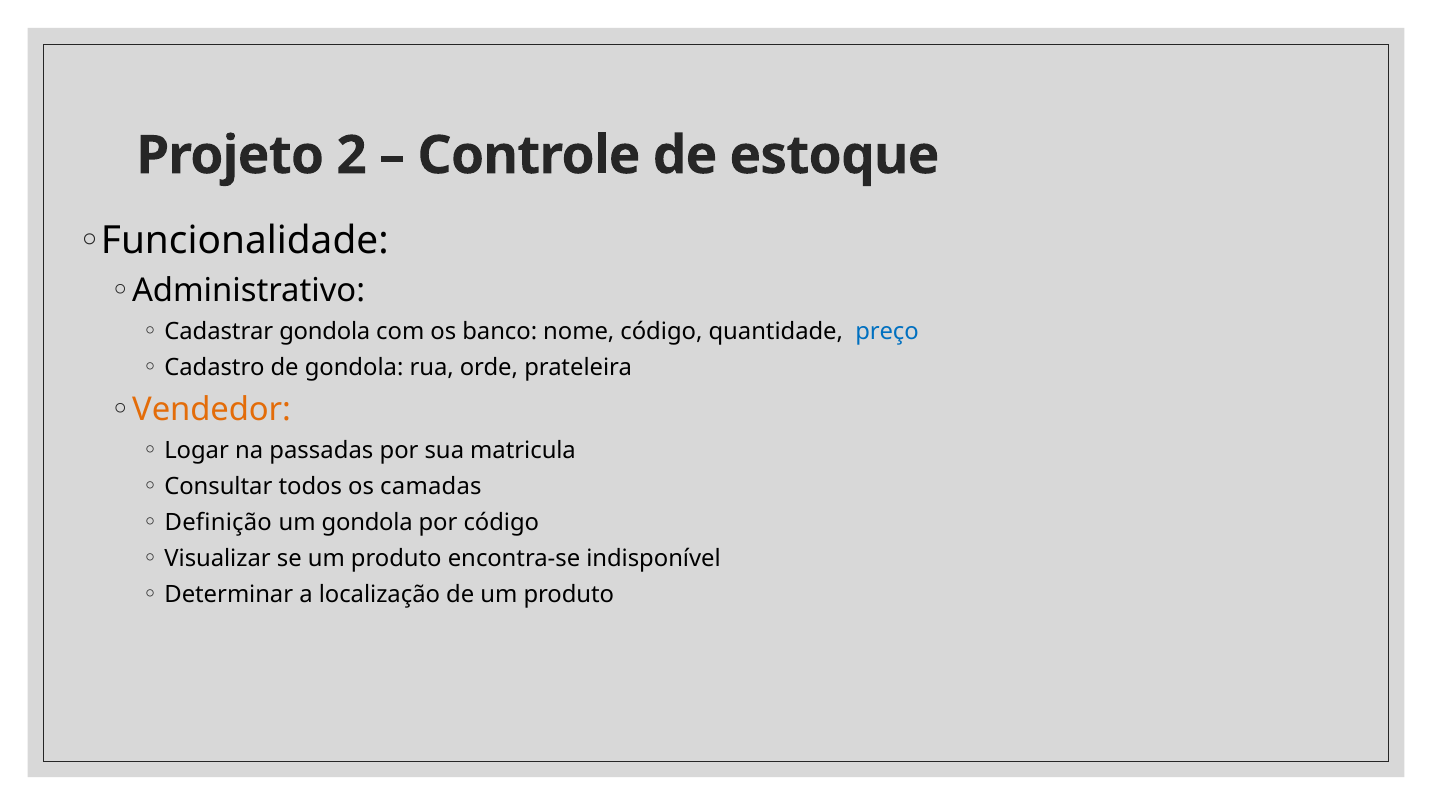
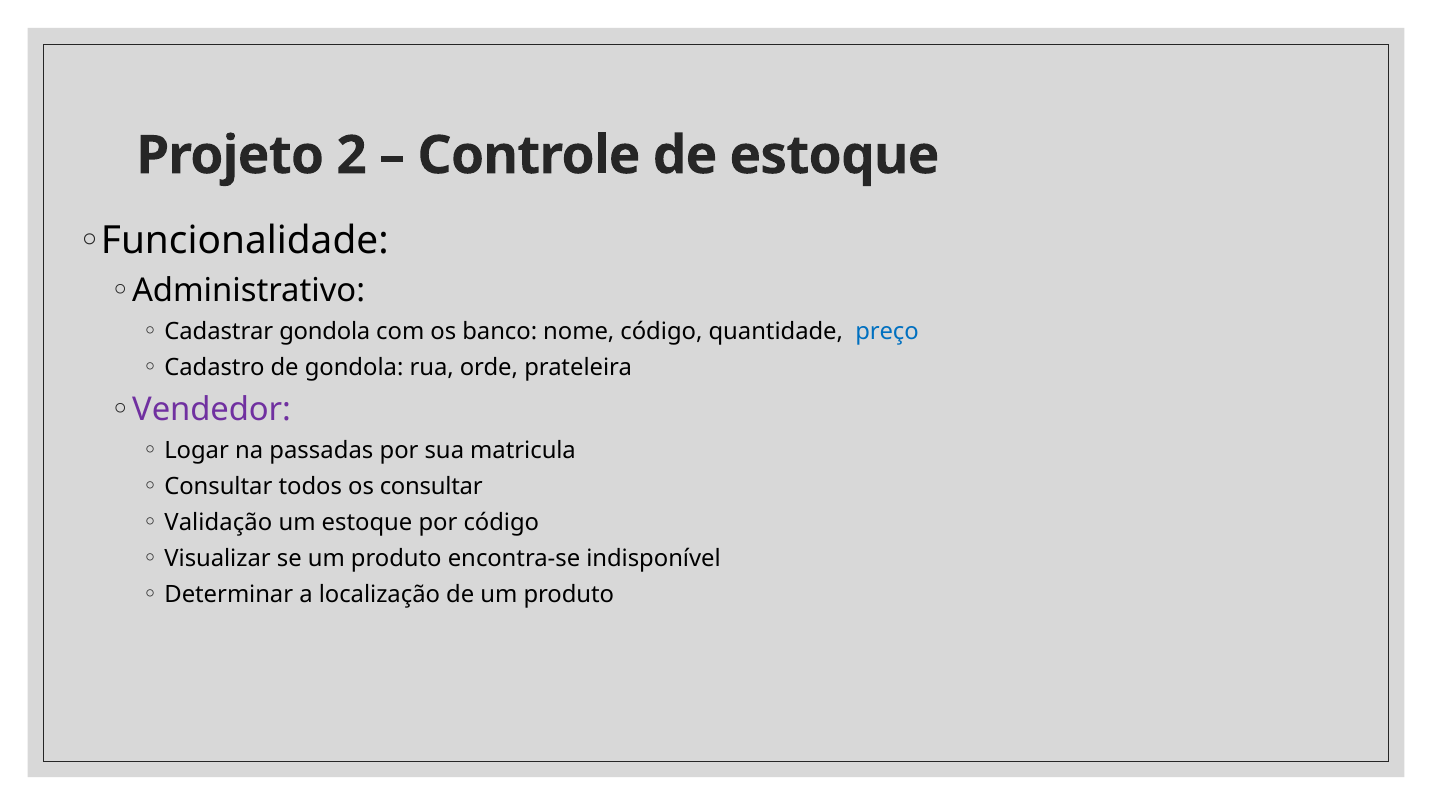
Vendedor colour: orange -> purple (212, 410)
os camadas: camadas -> consultar (431, 487)
Definição: Definição -> Validação (218, 523)
um gondola: gondola -> estoque (367, 523)
